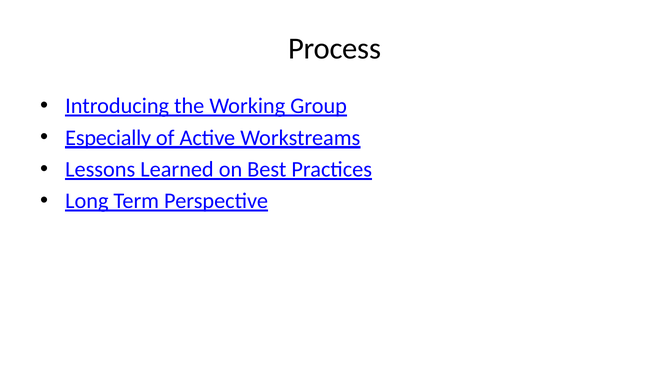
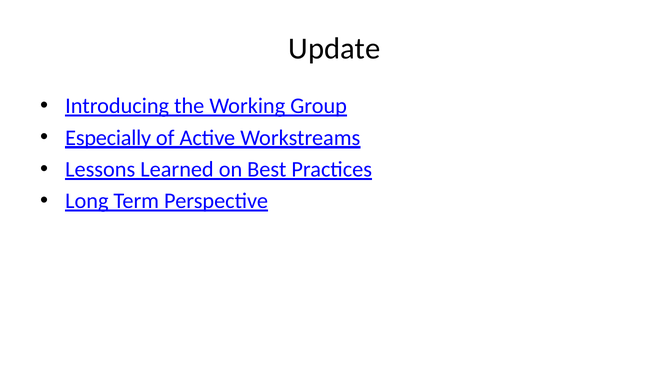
Process: Process -> Update (334, 49)
